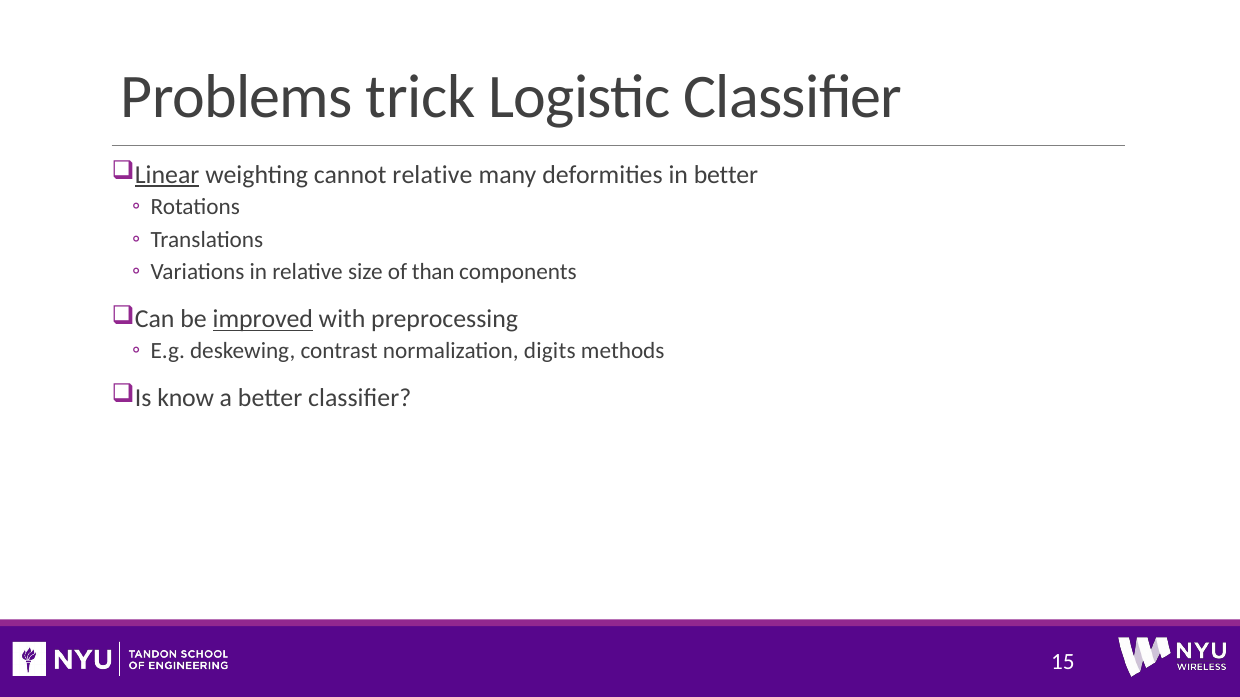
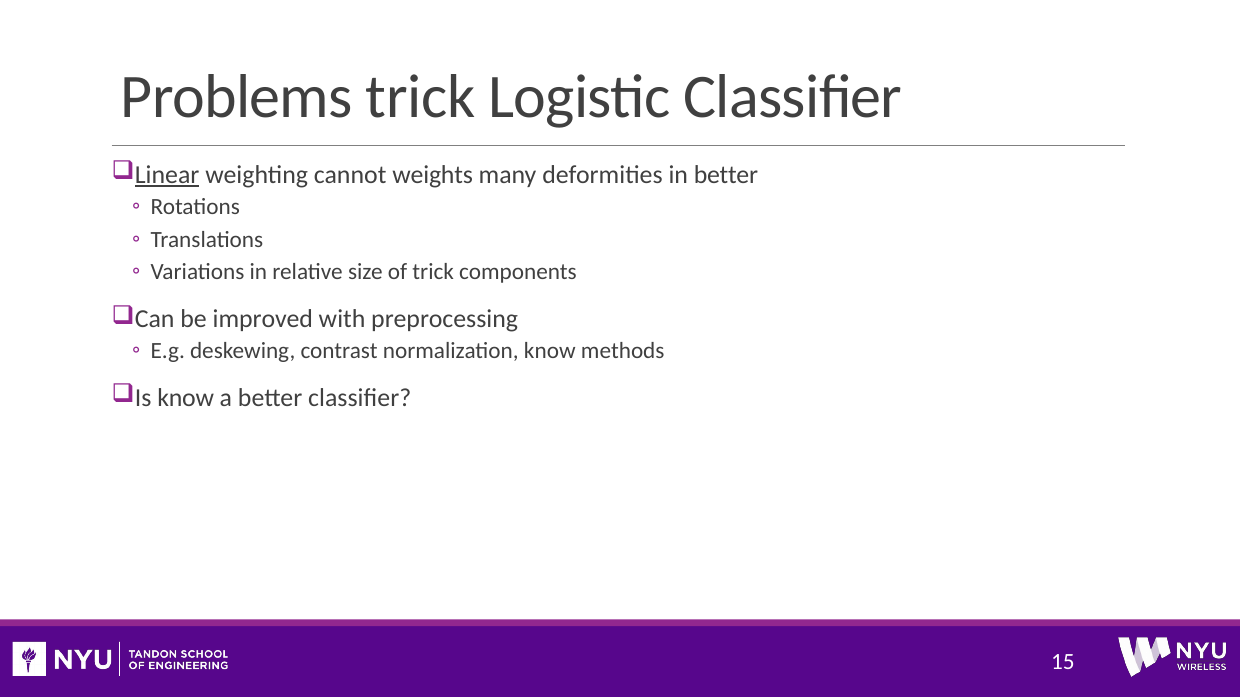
cannot relative: relative -> weights (433, 175)
of than: than -> trick (433, 272)
improved underline: present -> none (263, 320)
normalization digits: digits -> know (550, 351)
